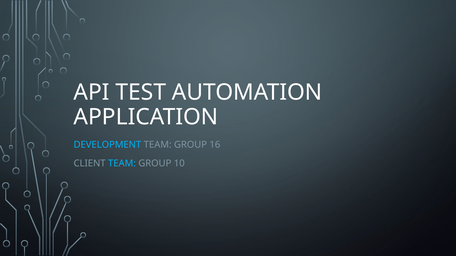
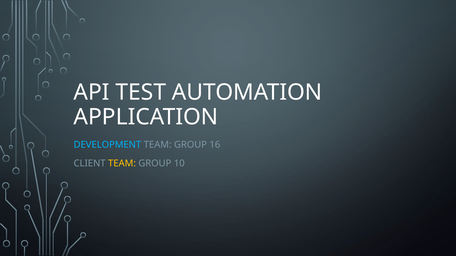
TEAM colour: light blue -> yellow (122, 164)
